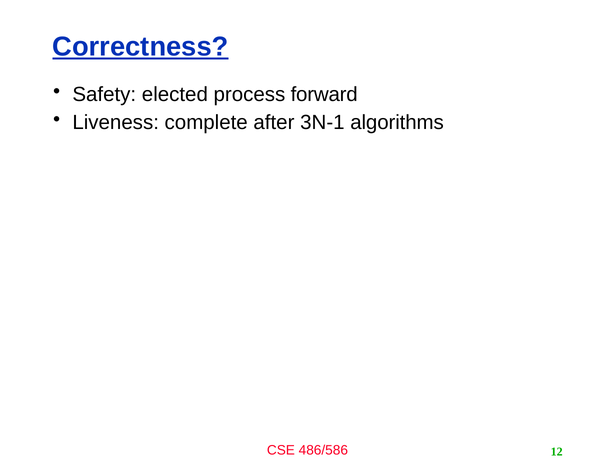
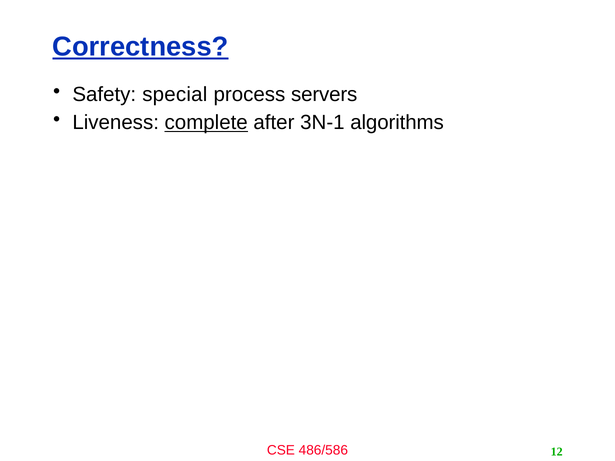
elected: elected -> special (175, 94)
forward: forward -> servers (324, 94)
complete underline: none -> present (206, 123)
